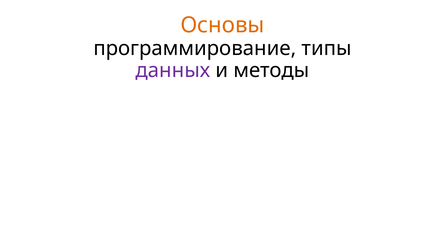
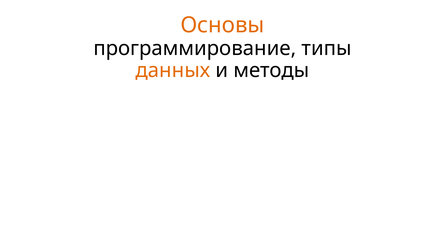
данных colour: purple -> orange (173, 70)
